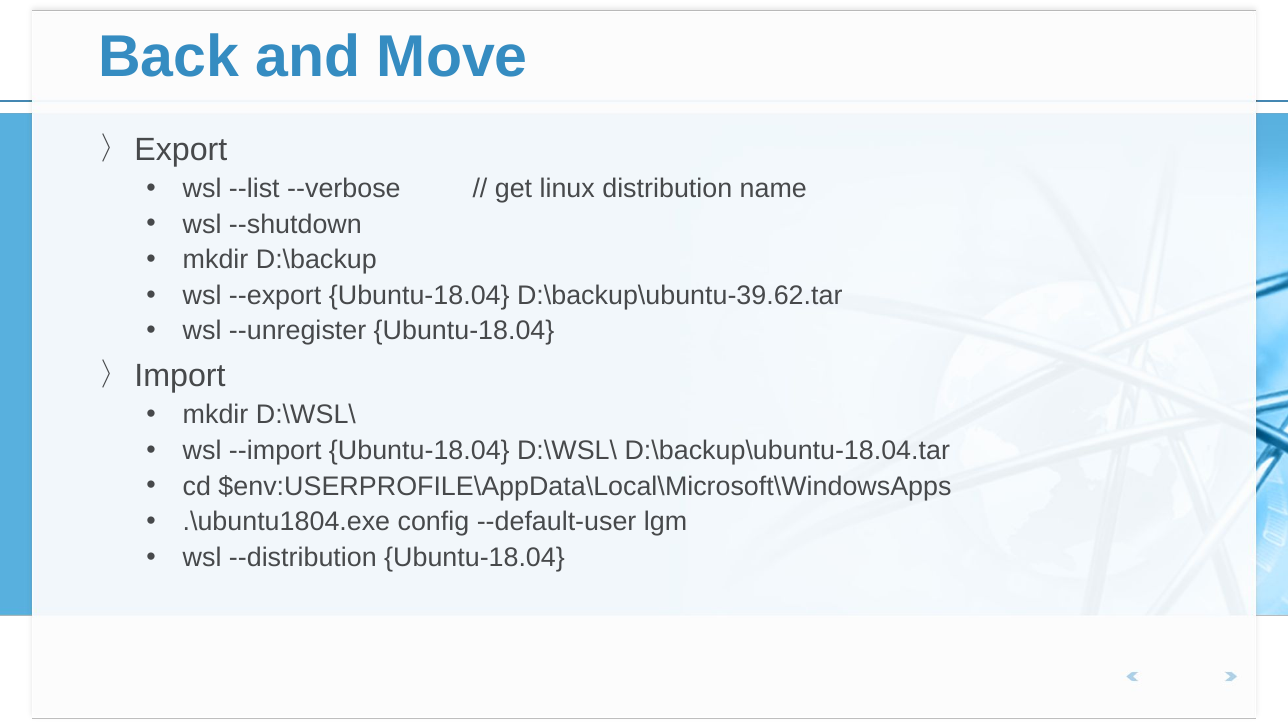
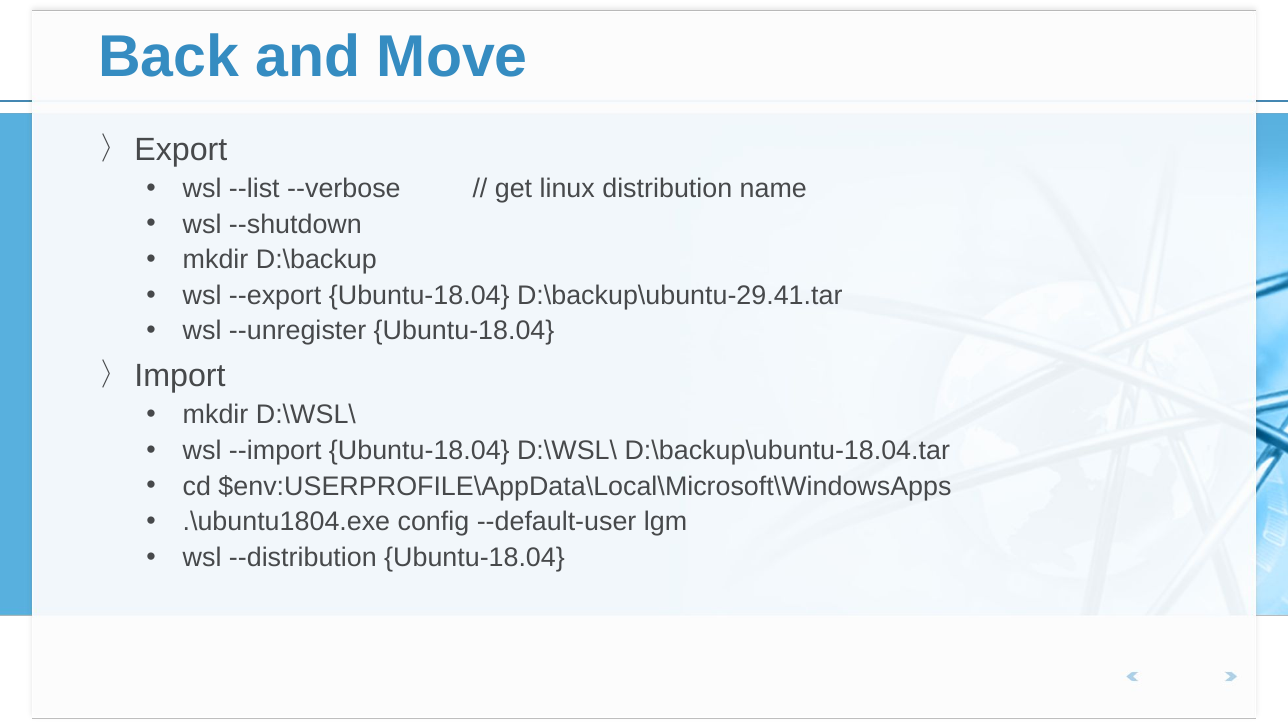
D:\backup\ubuntu-39.62.tar: D:\backup\ubuntu-39.62.tar -> D:\backup\ubuntu-29.41.tar (680, 296)
